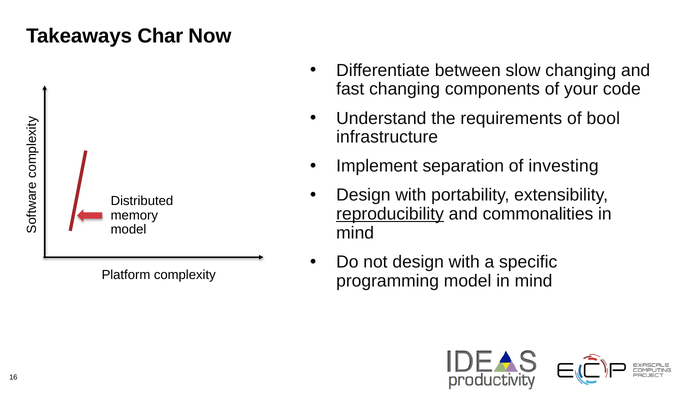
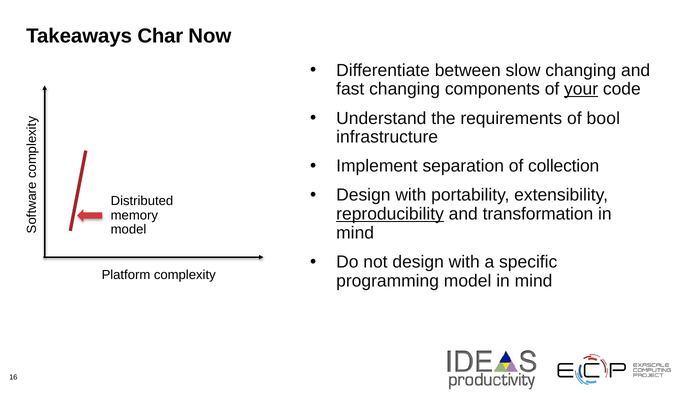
your underline: none -> present (581, 89)
investing: investing -> collection (564, 166)
commonalities: commonalities -> transformation (538, 214)
